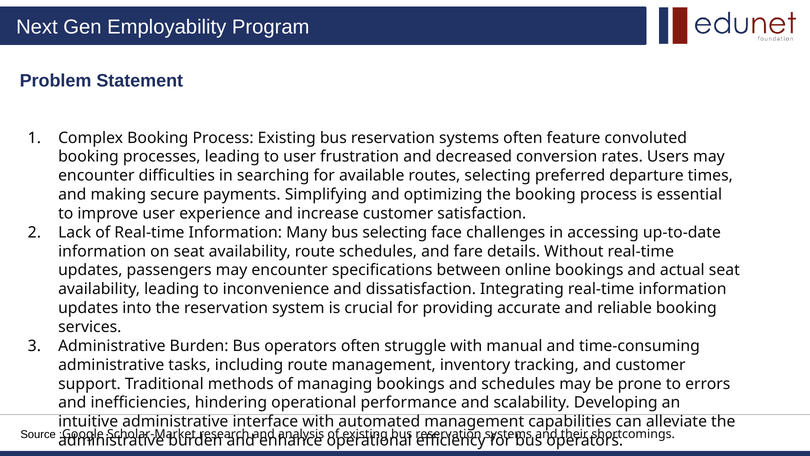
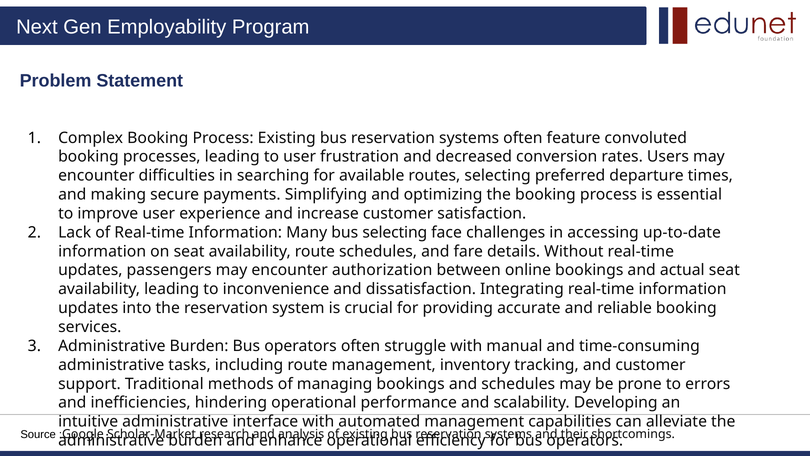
specifications: specifications -> authorization (382, 270)
